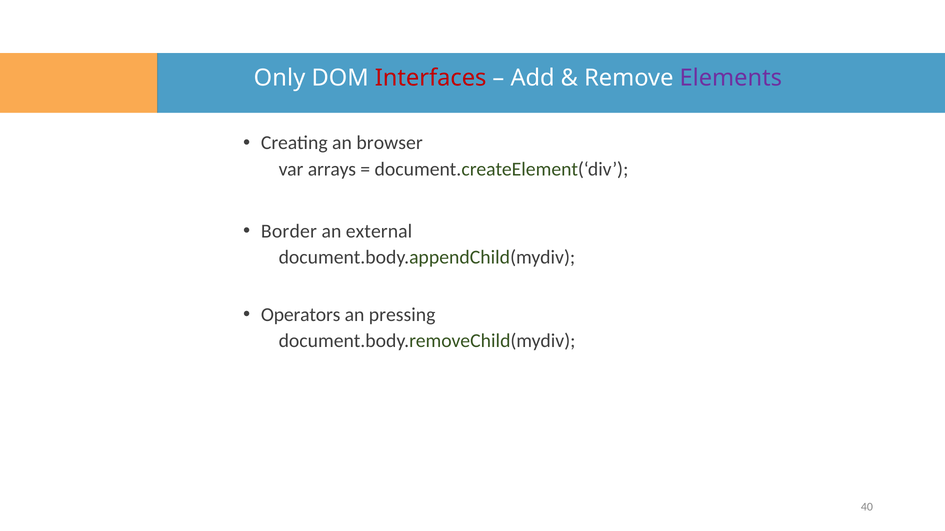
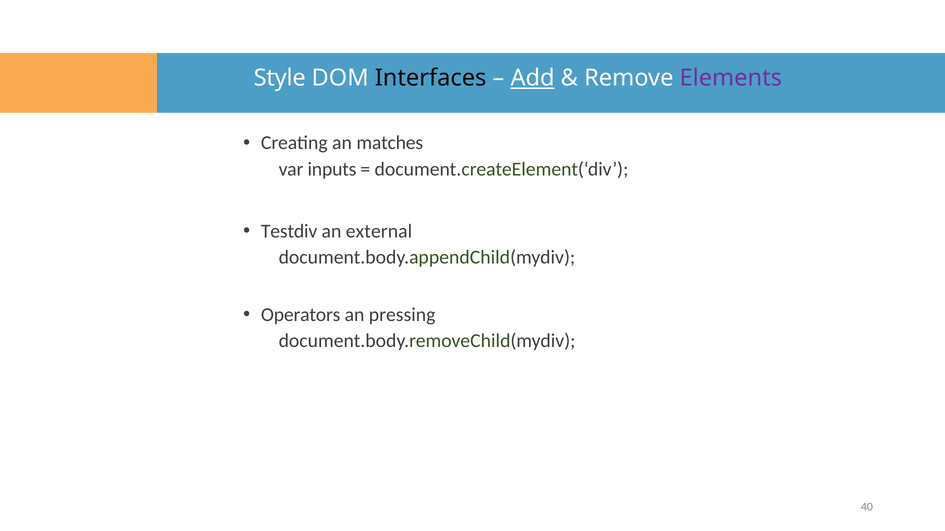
Only: Only -> Style (280, 78)
Interfaces colour: red -> black (431, 78)
Add underline: none -> present (533, 78)
browser: browser -> matches (390, 143)
arrays: arrays -> inputs (332, 169)
Border: Border -> Testdiv (289, 232)
